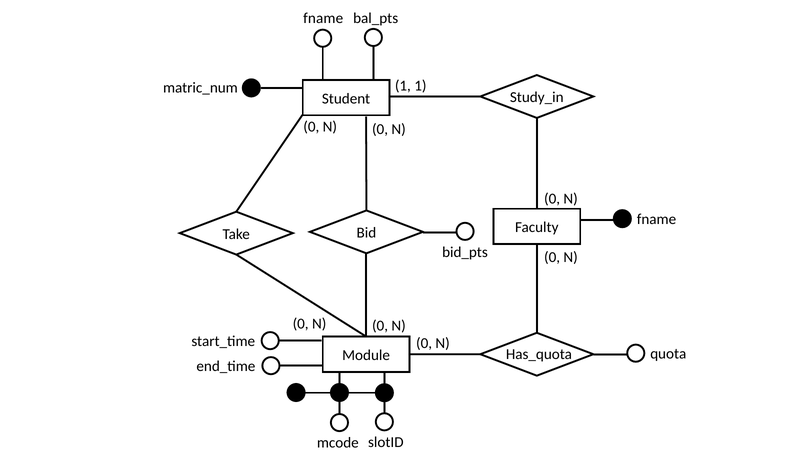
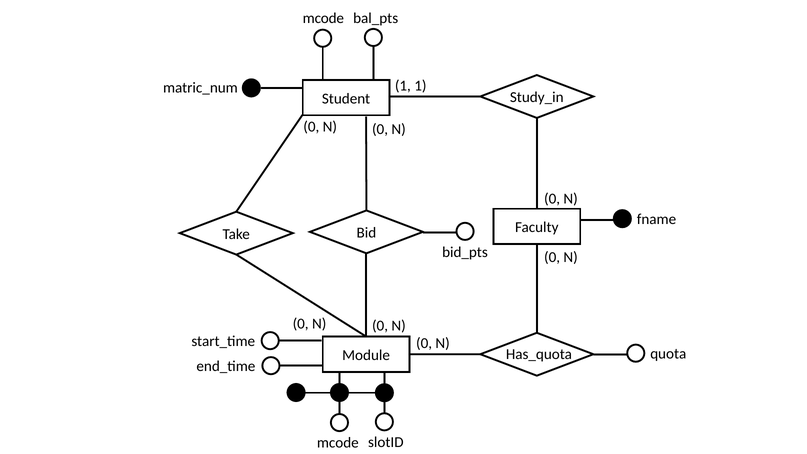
fname: fname -> mcode (323, 18)
